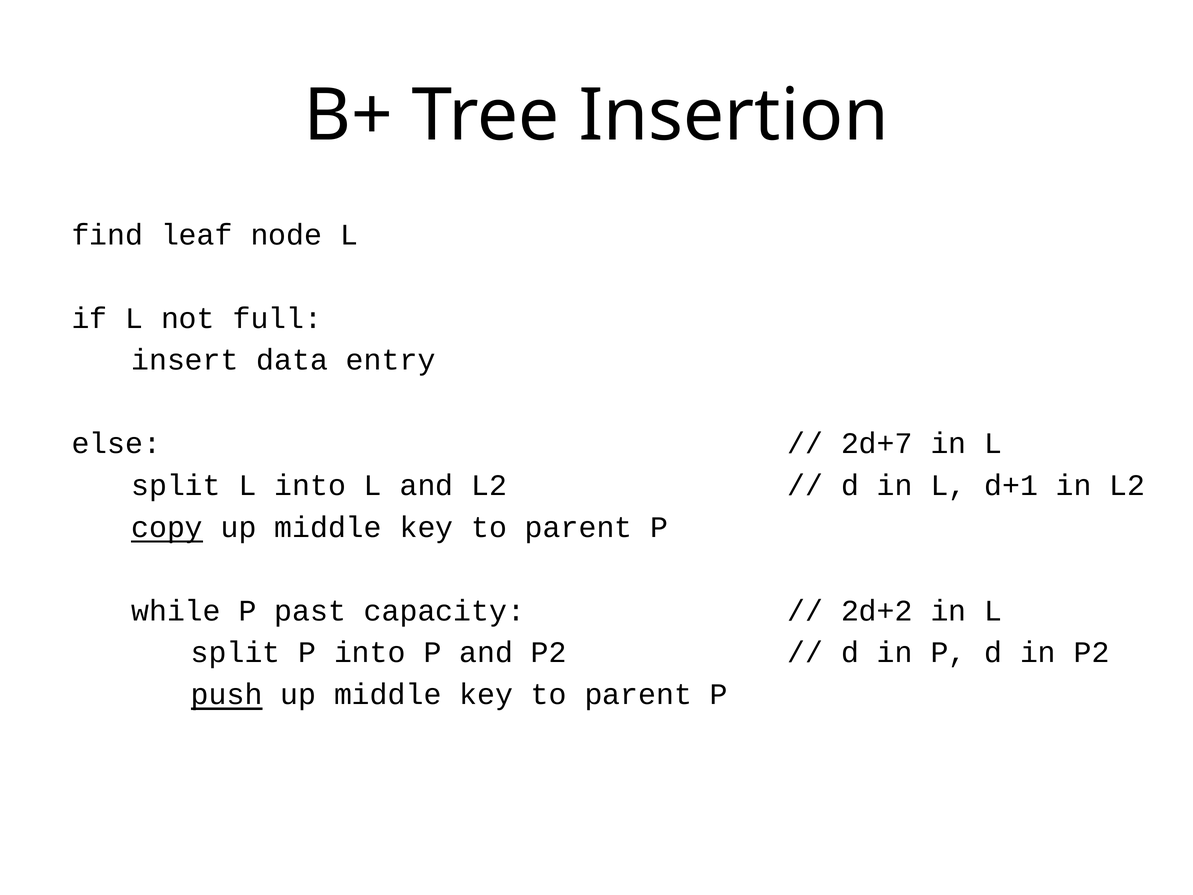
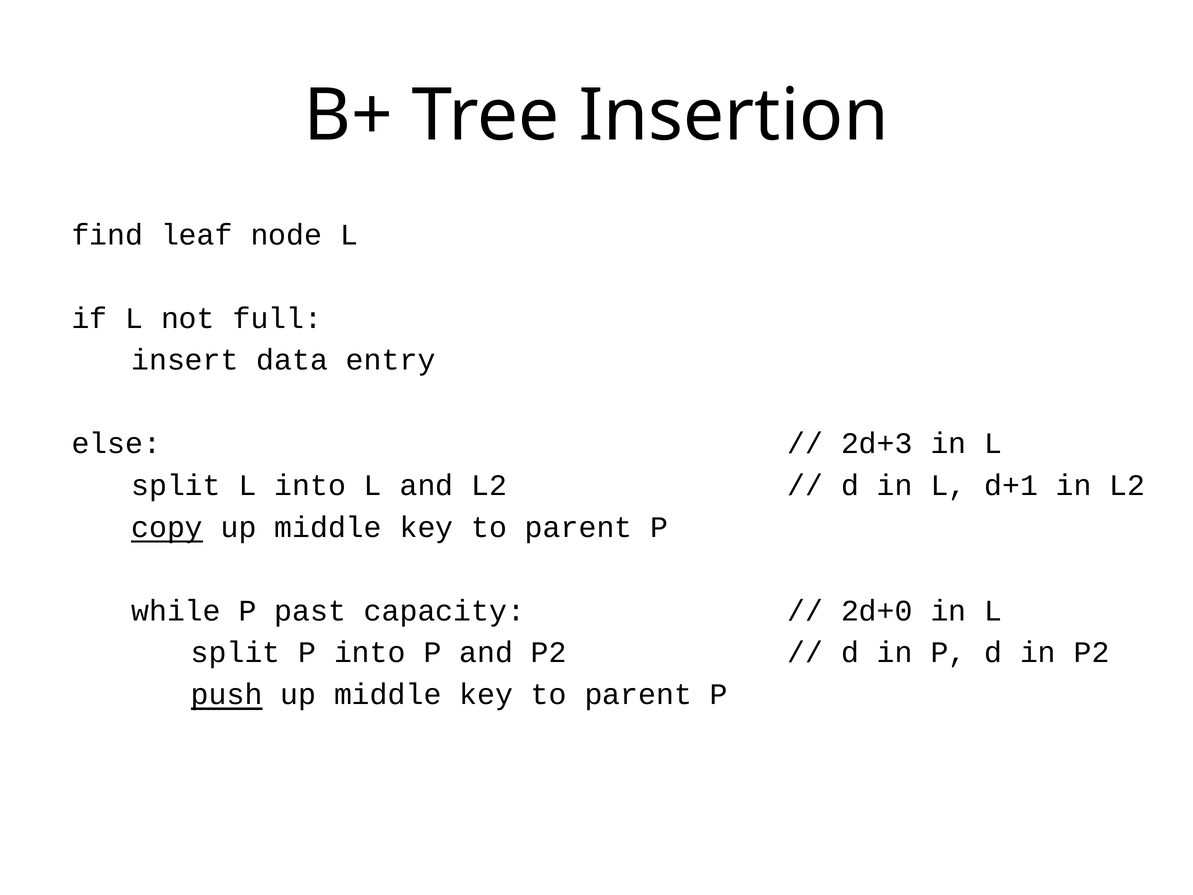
2d+7: 2d+7 -> 2d+3 (877, 443)
2d+2: 2d+2 -> 2d+0 (877, 611)
